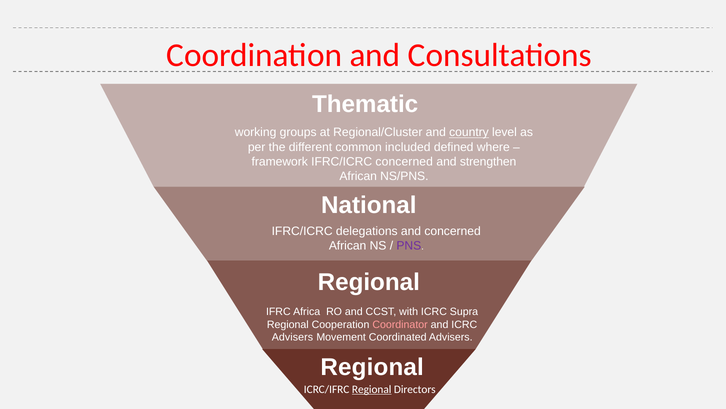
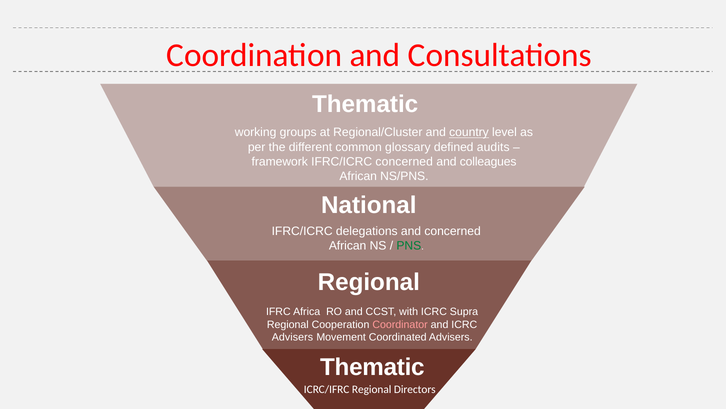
included: included -> glossary (408, 147)
where: where -> audits (493, 147)
strengthen: strengthen -> colleagues (488, 161)
PNS colour: purple -> green (409, 245)
Regional: Regional -> Thematic (372, 367)
Regional underline: present -> none (372, 389)
